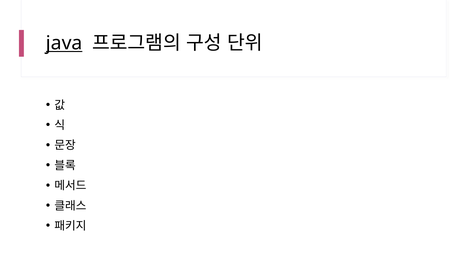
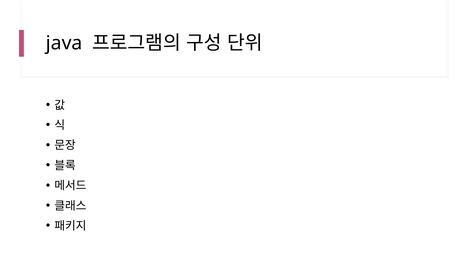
java underline: present -> none (64, 43)
